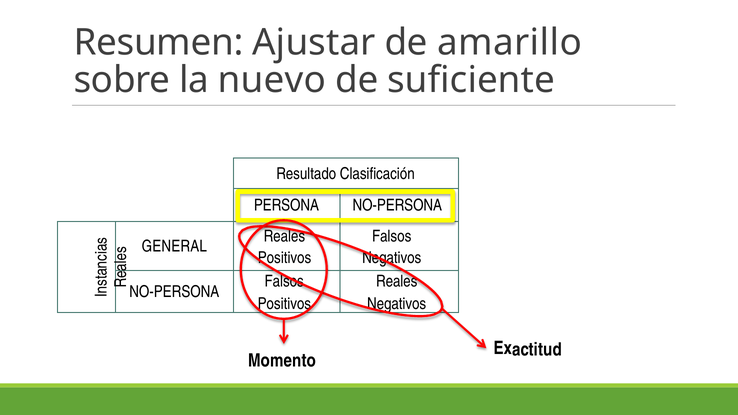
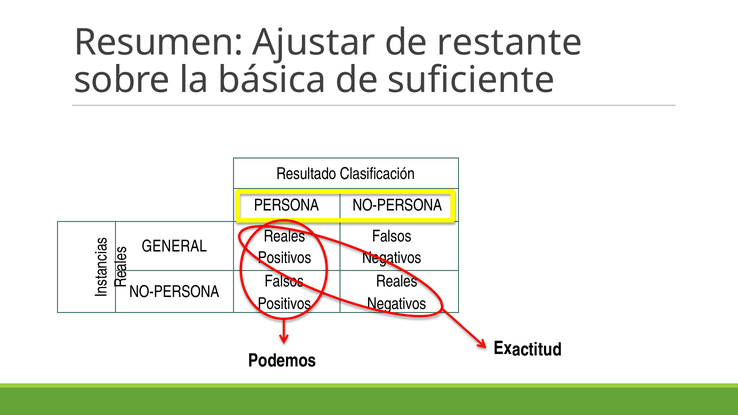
amarillo: amarillo -> restante (510, 43)
nuevo: nuevo -> básica (272, 80)
Momento: Momento -> Podemos (282, 361)
